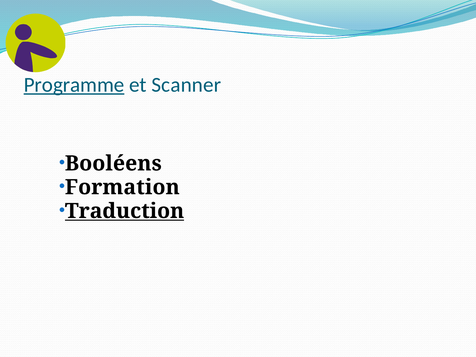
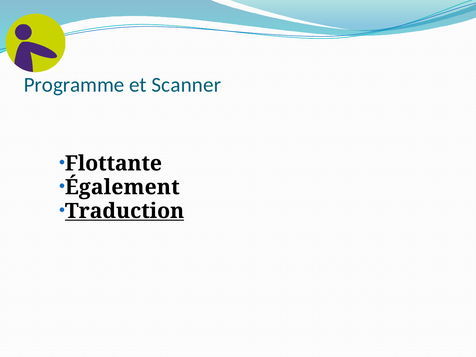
Programme underline: present -> none (74, 85)
Booléens: Booléens -> Flottante (113, 163)
Formation: Formation -> Également (122, 187)
